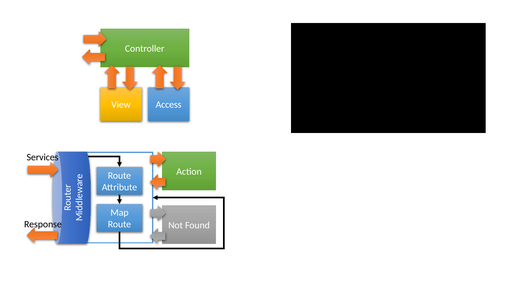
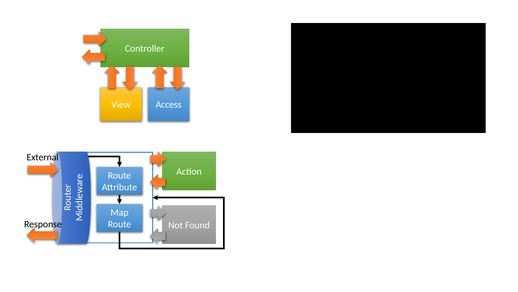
Services: Services -> External (43, 157)
